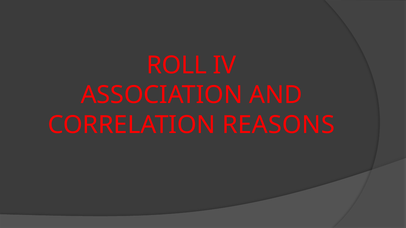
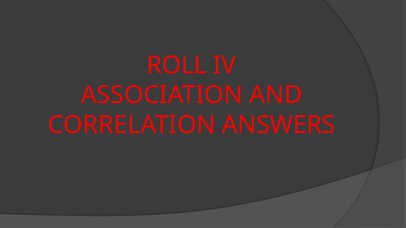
REASONS: REASONS -> ANSWERS (279, 125)
